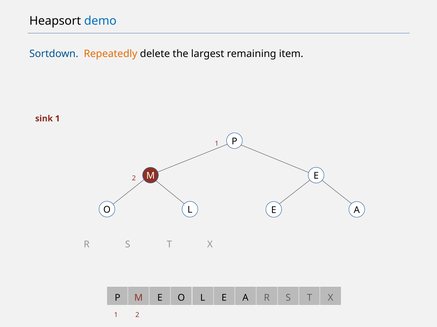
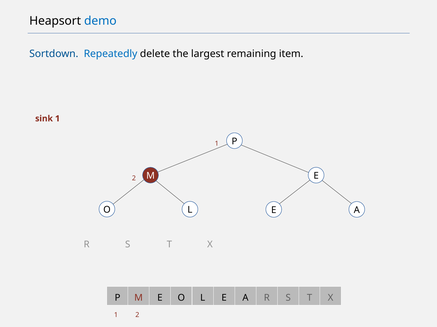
Repeatedly colour: orange -> blue (111, 54)
